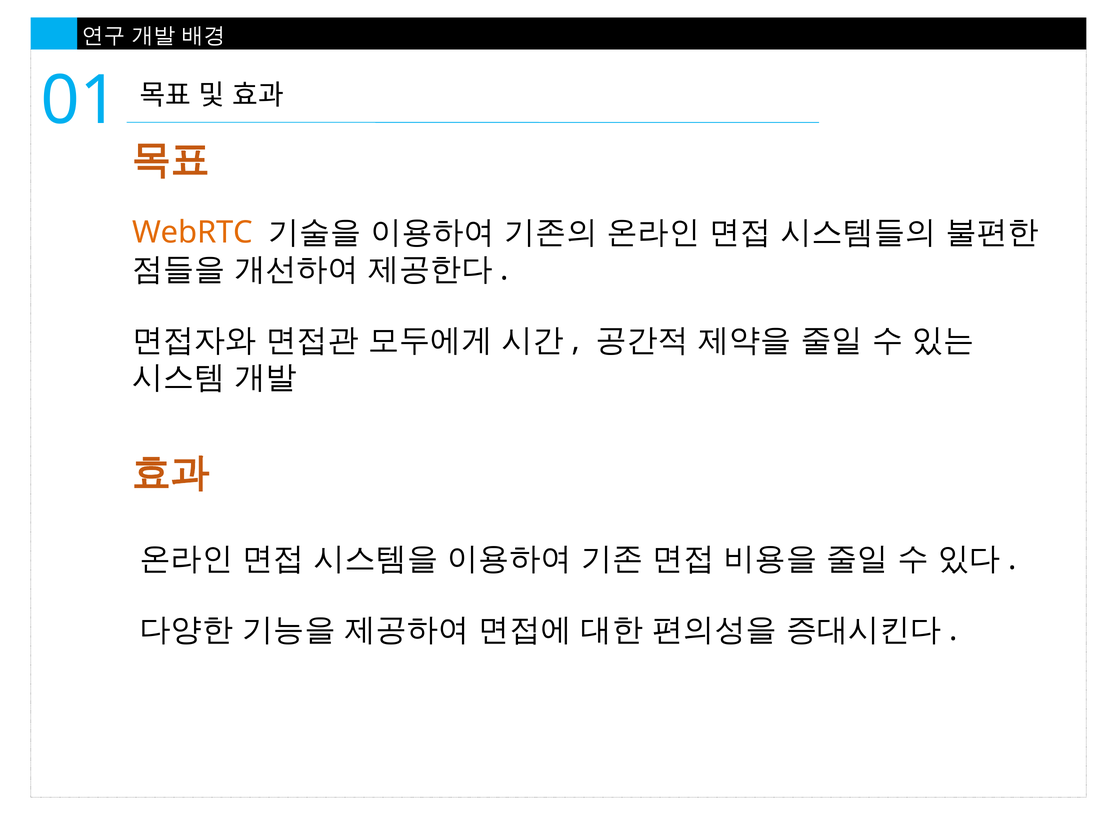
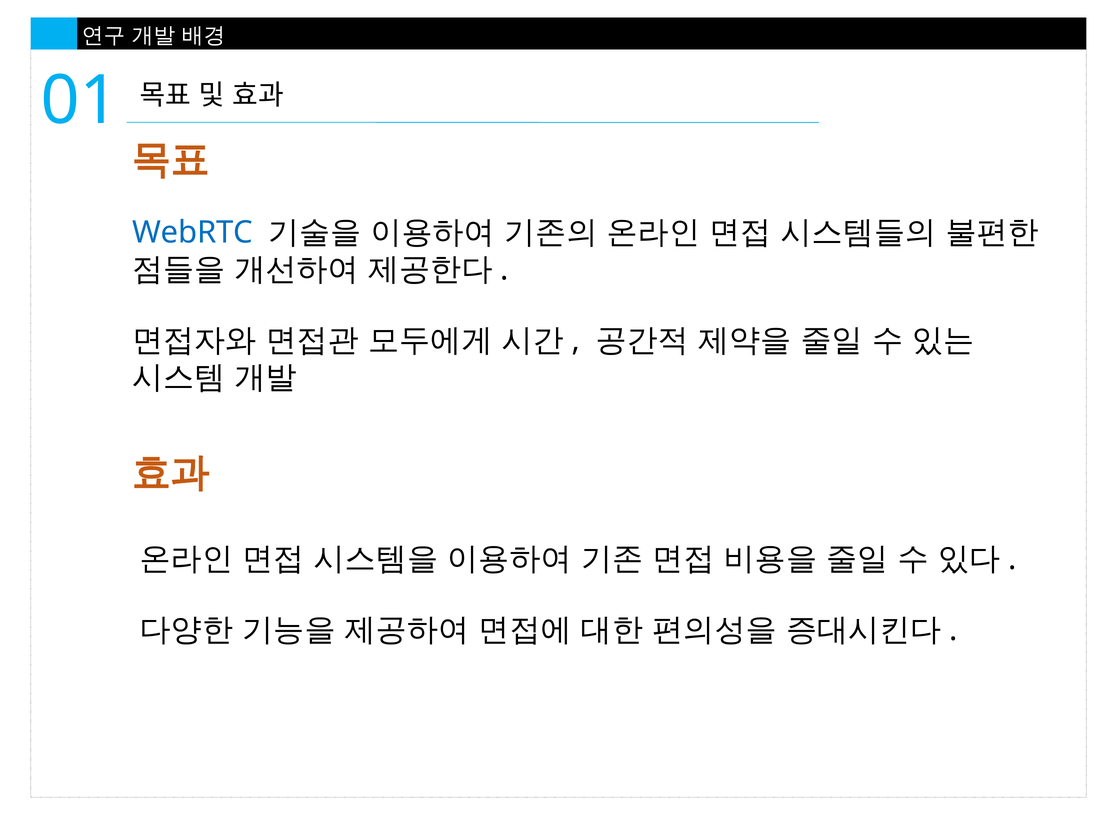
WebRTC colour: orange -> blue (193, 232)
